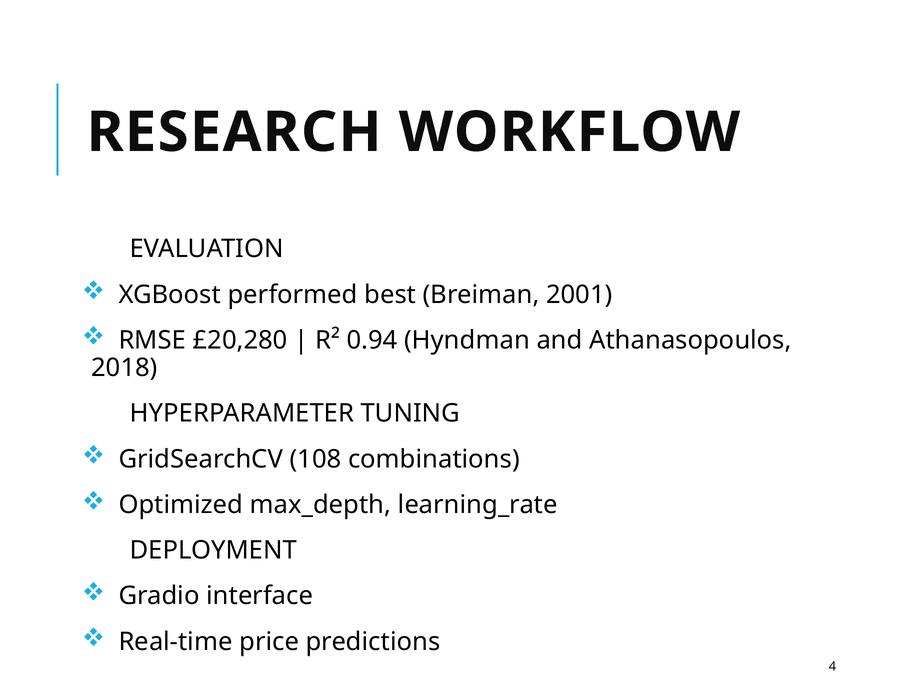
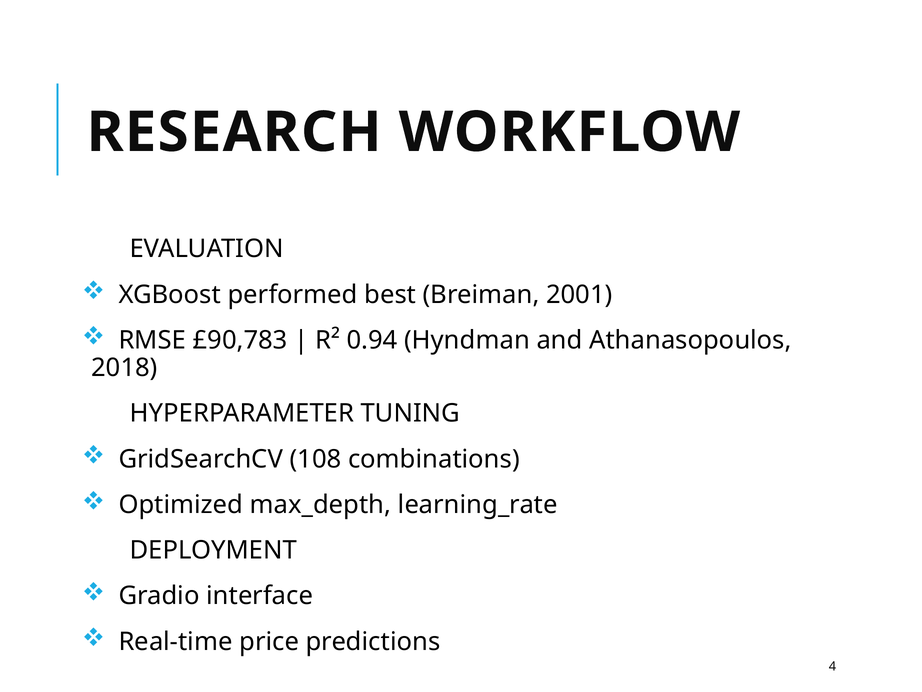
£20,280: £20,280 -> £90,783 (240, 340)
